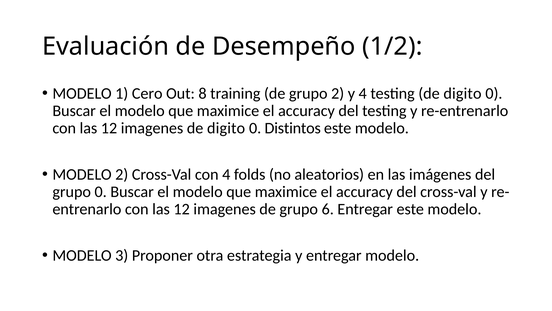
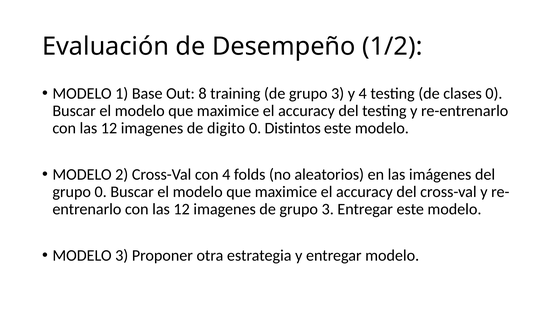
Cero: Cero -> Base (147, 93)
training de grupo 2: 2 -> 3 (338, 93)
testing de digito: digito -> clases (463, 93)
imagenes de grupo 6: 6 -> 3 (328, 209)
